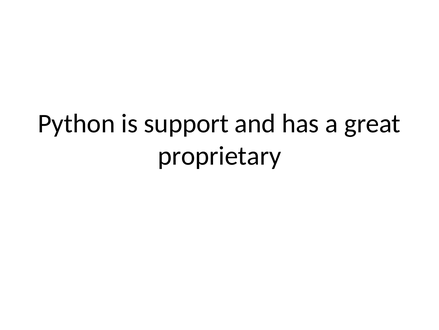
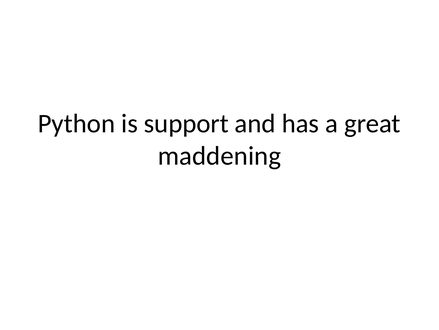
proprietary: proprietary -> maddening (219, 156)
